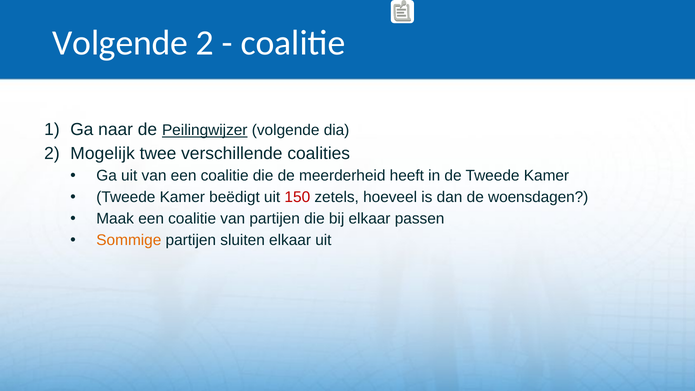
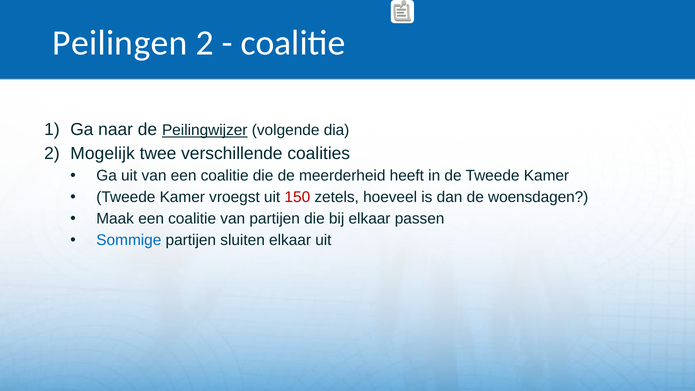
Volgende: Volgende -> Peilingen (120, 43)
beëdigt: beëdigt -> vroegst (235, 197)
Sommige colour: orange -> blue (129, 240)
